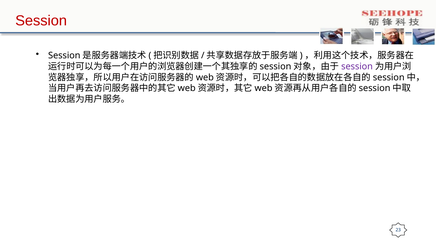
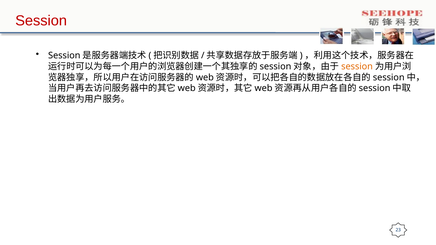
session colour: purple -> orange (357, 67)
